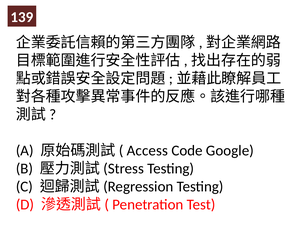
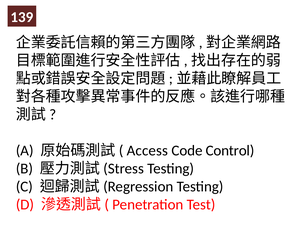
Google: Google -> Control (230, 150)
